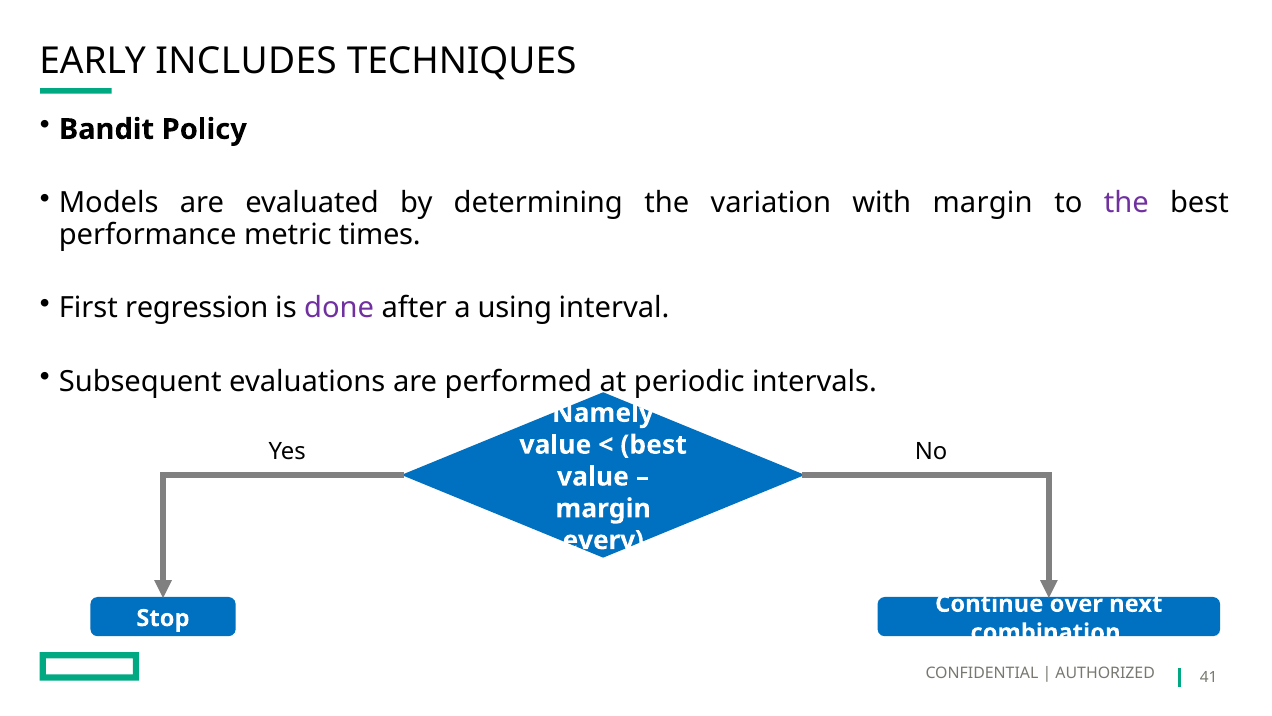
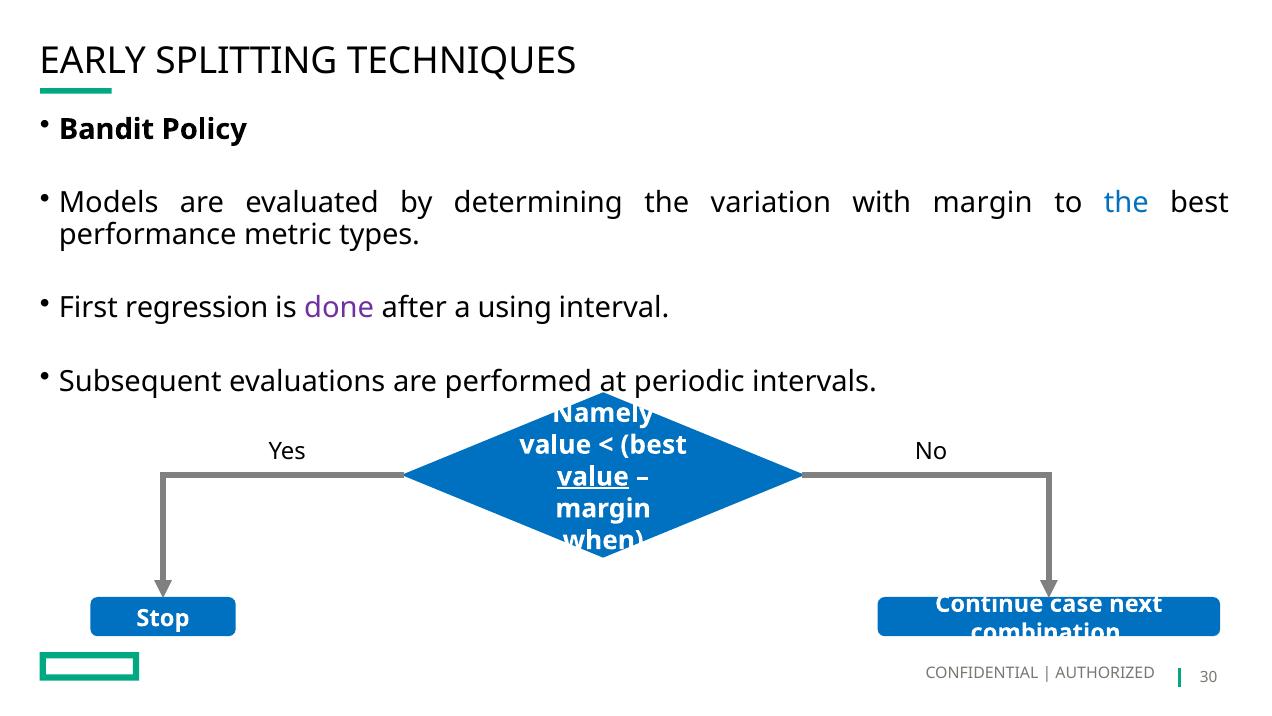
INCLUDES: INCLUDES -> SPLITTING (246, 62)
the colour: purple -> blue (1126, 203)
times: times -> types (380, 234)
value underline: none -> present (593, 476)
every: every -> when (603, 540)
over: over -> case (1076, 604)
41: 41 -> 30 (1209, 677)
